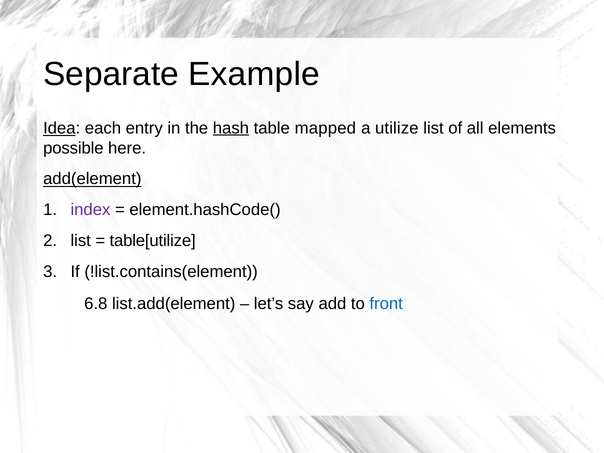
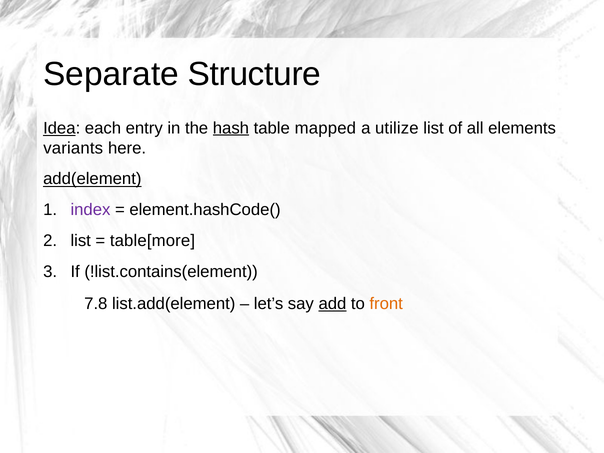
Example: Example -> Structure (254, 74)
possible: possible -> variants (73, 148)
table[utilize: table[utilize -> table[more (152, 241)
6.8: 6.8 -> 7.8 (96, 304)
add underline: none -> present (332, 304)
front colour: blue -> orange (386, 304)
